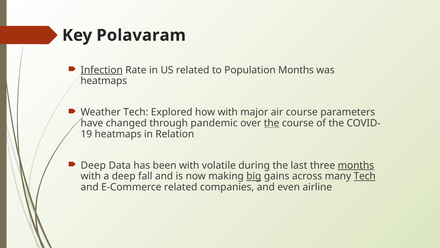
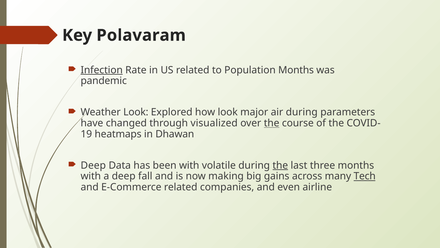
heatmaps: heatmaps -> pandemic (104, 81)
Weather Tech: Tech -> Look (136, 112)
how with: with -> look (228, 112)
air course: course -> during (302, 112)
pandemic: pandemic -> visualized (214, 123)
Relation: Relation -> Dhawan (175, 134)
the underline: none -> present (280, 165)
months underline: present -> none (356, 165)
big underline: present -> none (254, 176)
